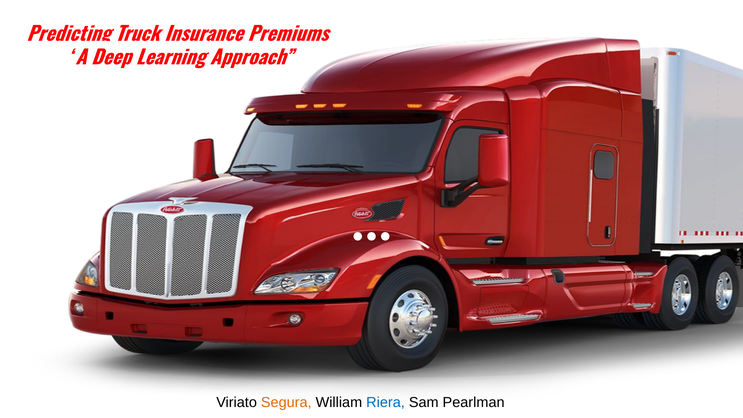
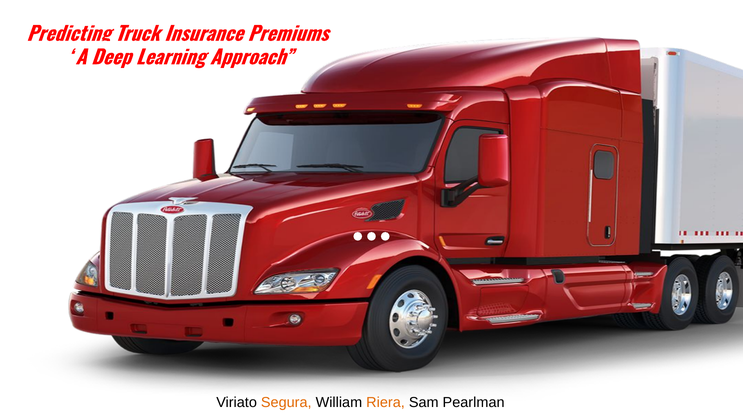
Riera colour: blue -> orange (386, 403)
